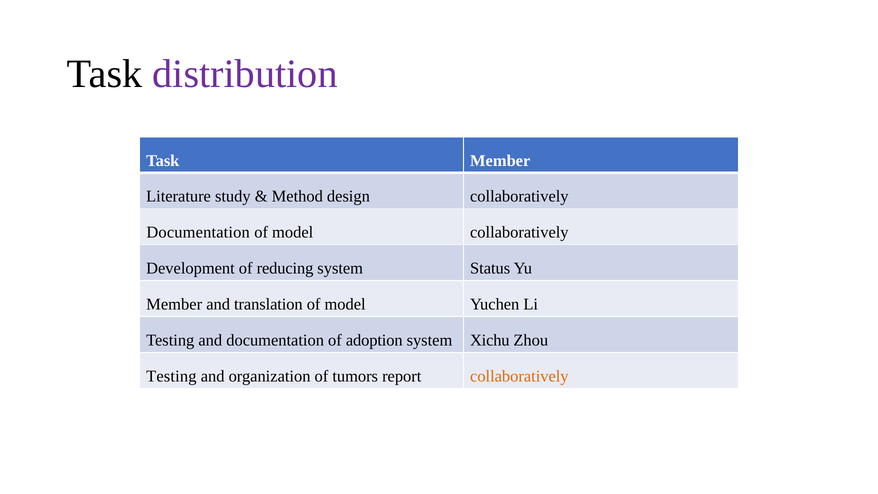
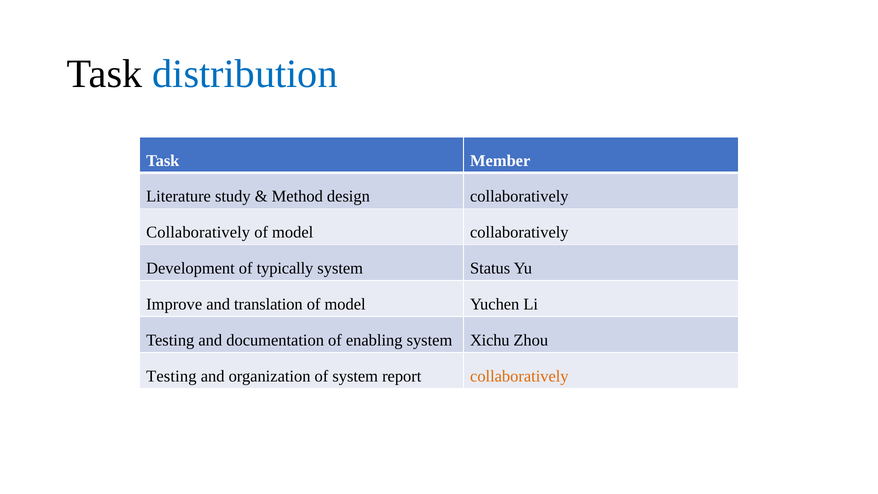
distribution colour: purple -> blue (245, 74)
Documentation: Documentation -> Collaboratively (198, 232)
reducing: reducing -> typically (285, 268)
Member: Member -> Improve (174, 304)
adoption: adoption -> enabling (374, 340)
of tumors: tumors -> system (355, 376)
